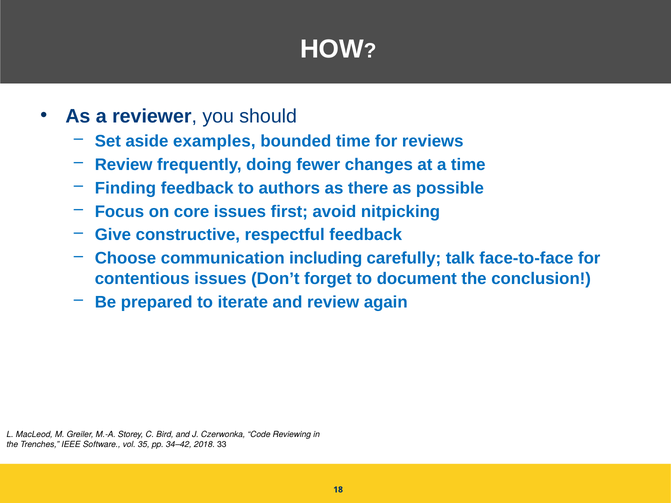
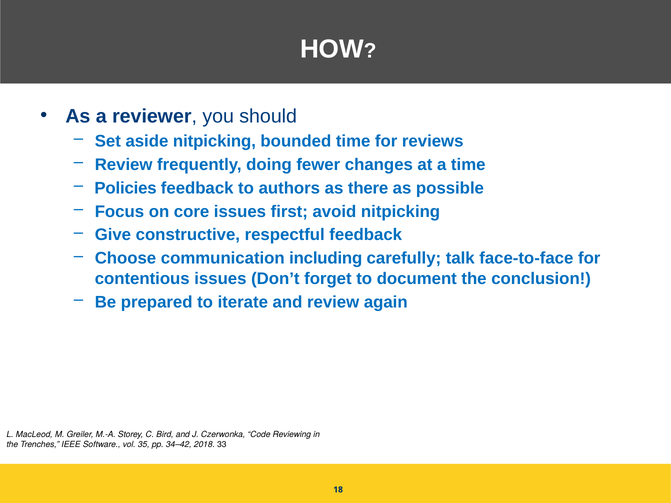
aside examples: examples -> nitpicking (214, 141)
Finding: Finding -> Policies (126, 188)
